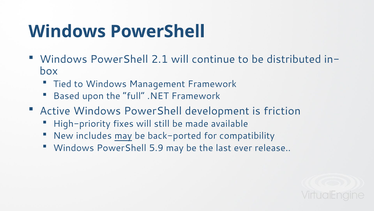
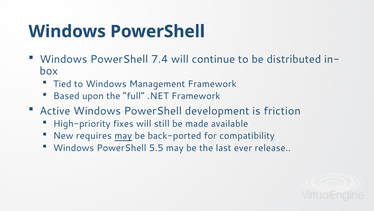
2.1: 2.1 -> 7.4 (160, 59)
includes: includes -> requires (94, 135)
5.9: 5.9 -> 5.5 (156, 148)
